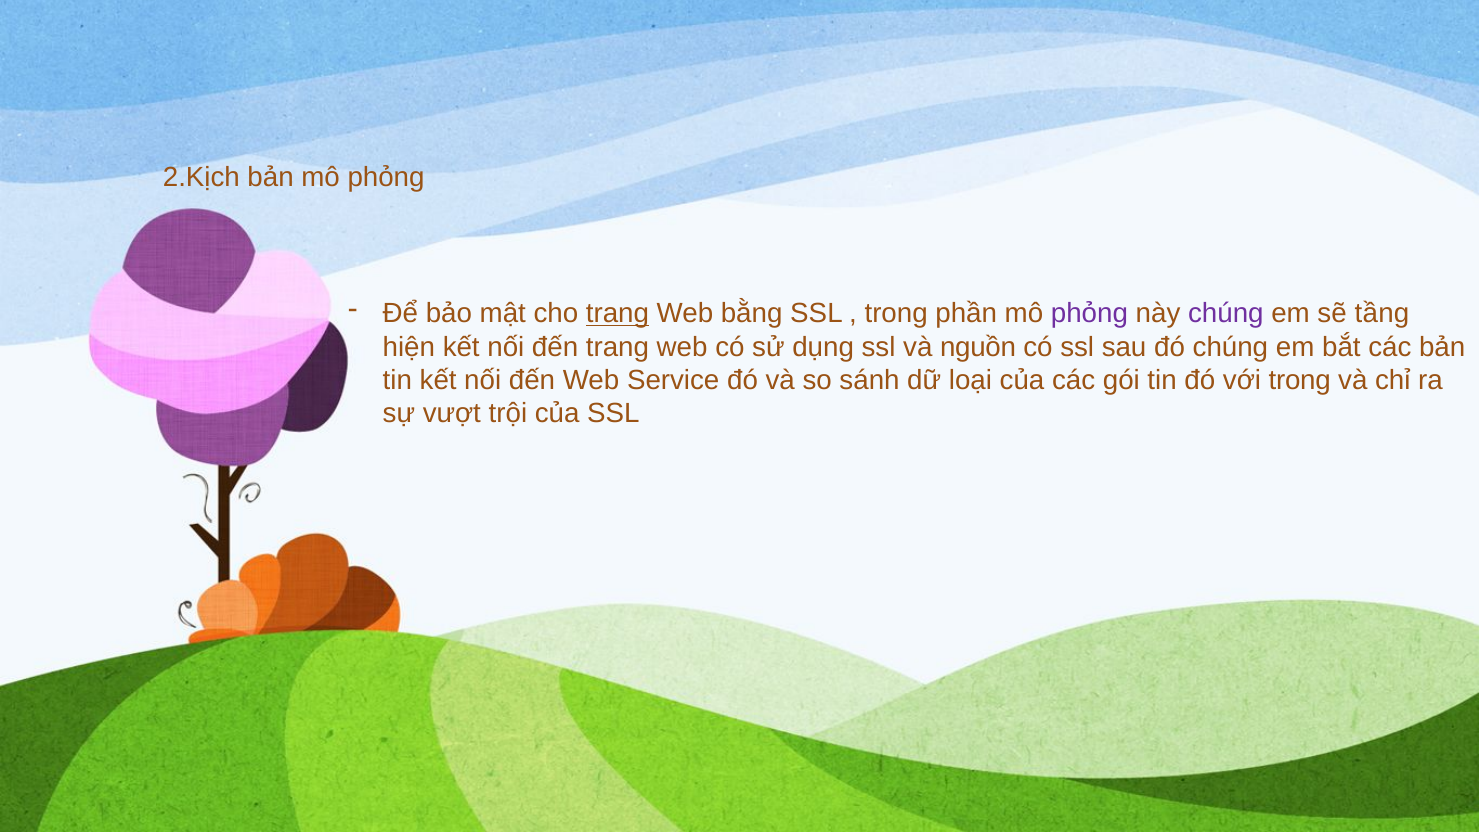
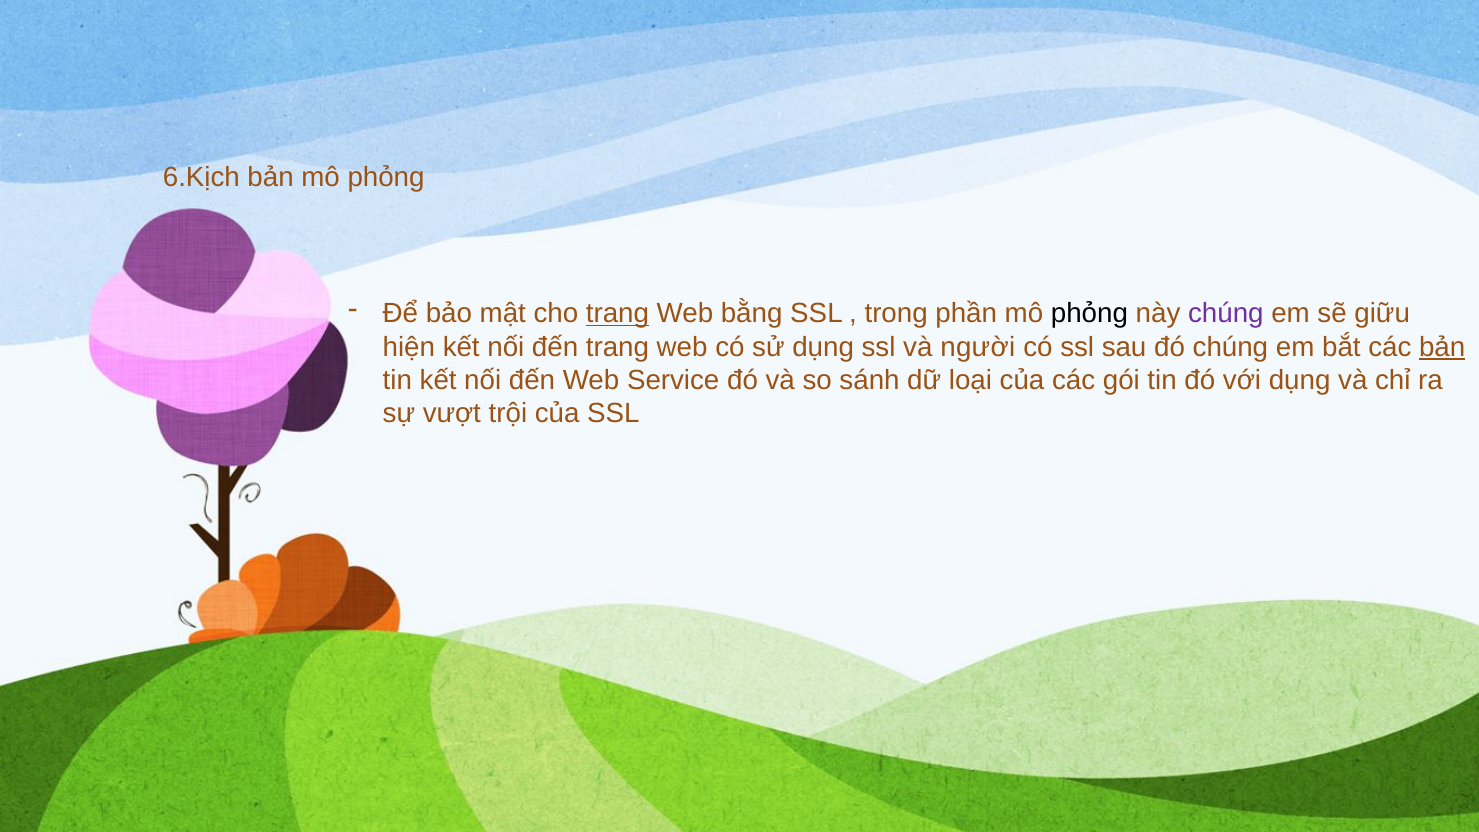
2.Kịch: 2.Kịch -> 6.Kịch (201, 178)
phỏng colour: purple -> black (1089, 314)
tầng: tầng -> giữu (1382, 314)
nguồn: nguồn -> người (978, 347)
bản underline: none -> present (1442, 347)
với trong: trong -> dụng (1300, 380)
